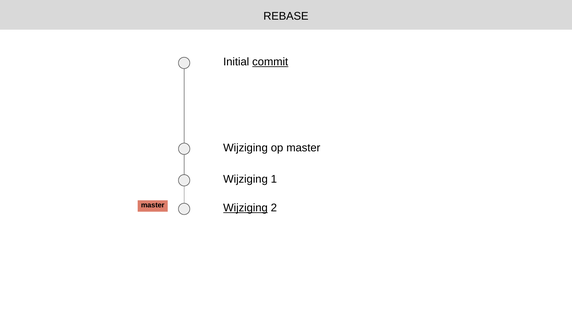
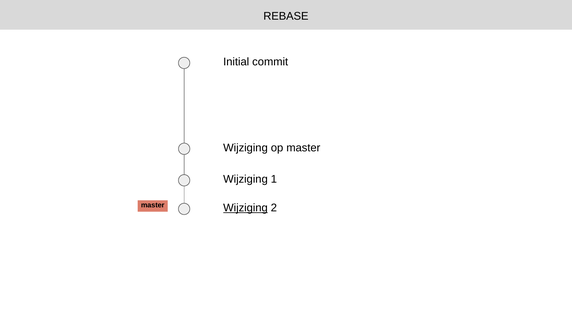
commit underline: present -> none (270, 62)
